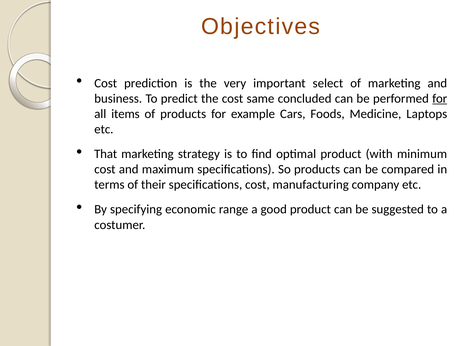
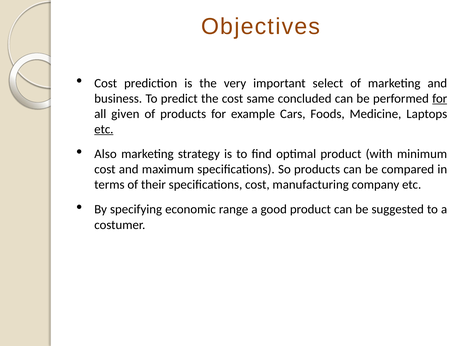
items: items -> given (125, 114)
etc underline: none -> present (104, 129)
That: That -> Also (106, 154)
